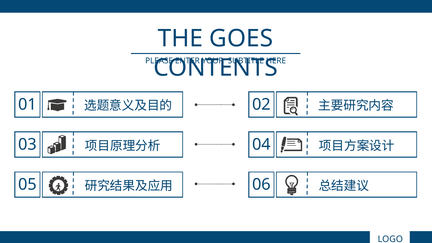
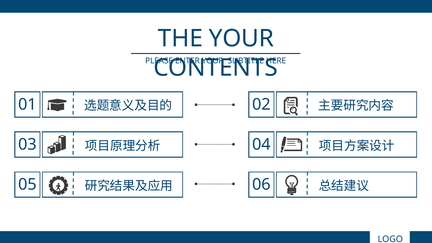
THE GOES: GOES -> YOUR (241, 39)
